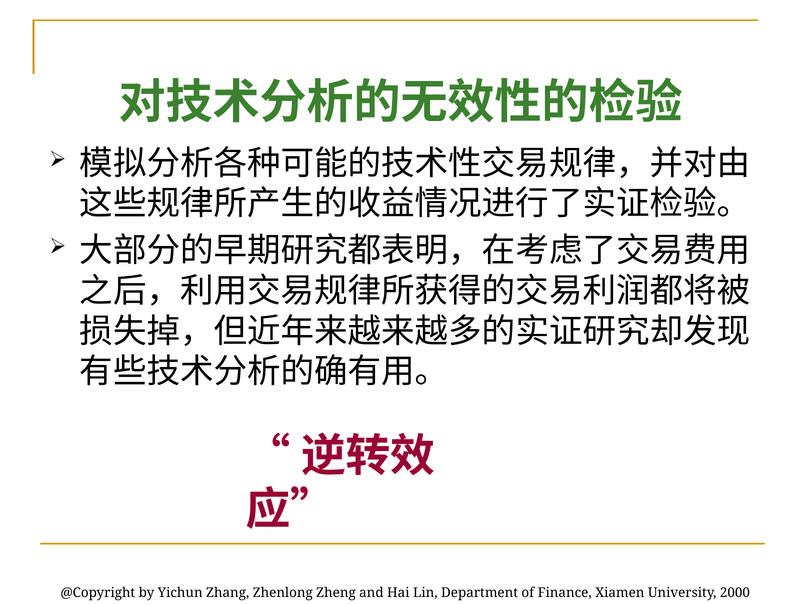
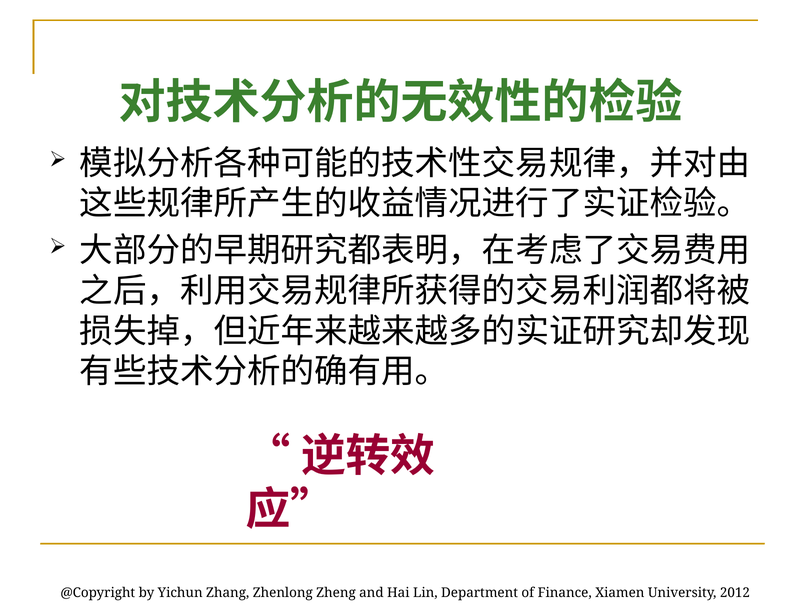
2000: 2000 -> 2012 (735, 593)
